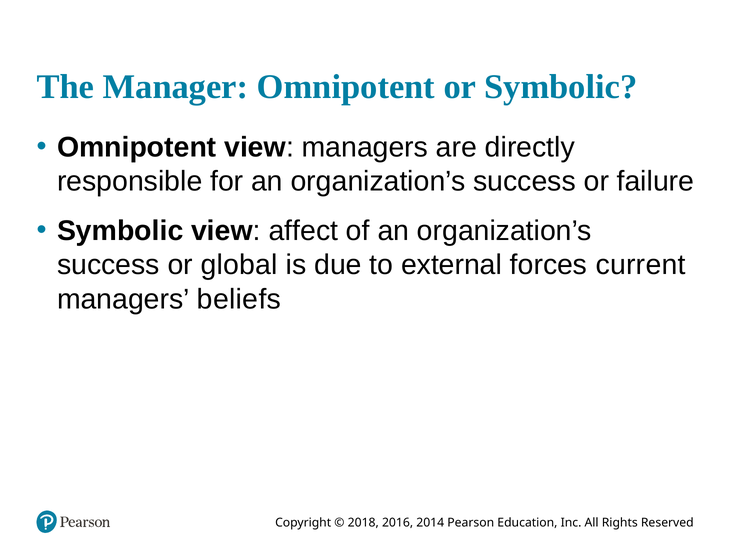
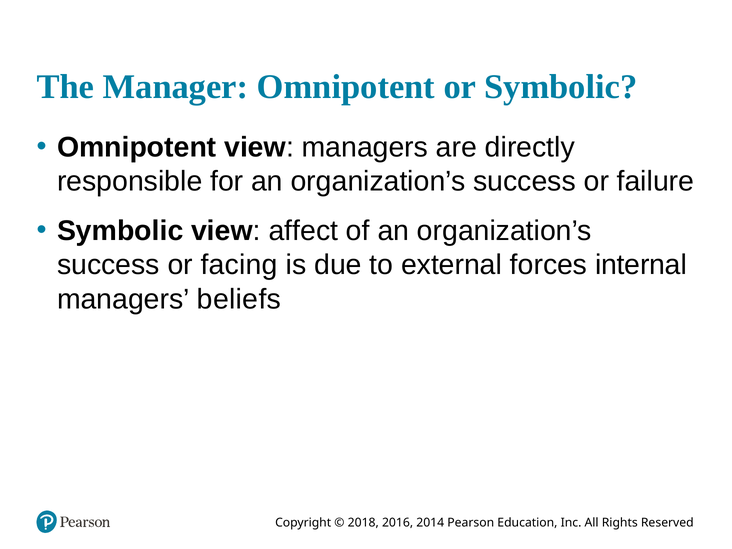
global: global -> facing (239, 265)
current: current -> internal (641, 265)
